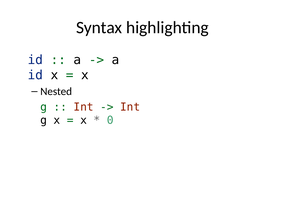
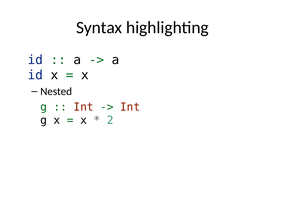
0: 0 -> 2 (110, 120)
